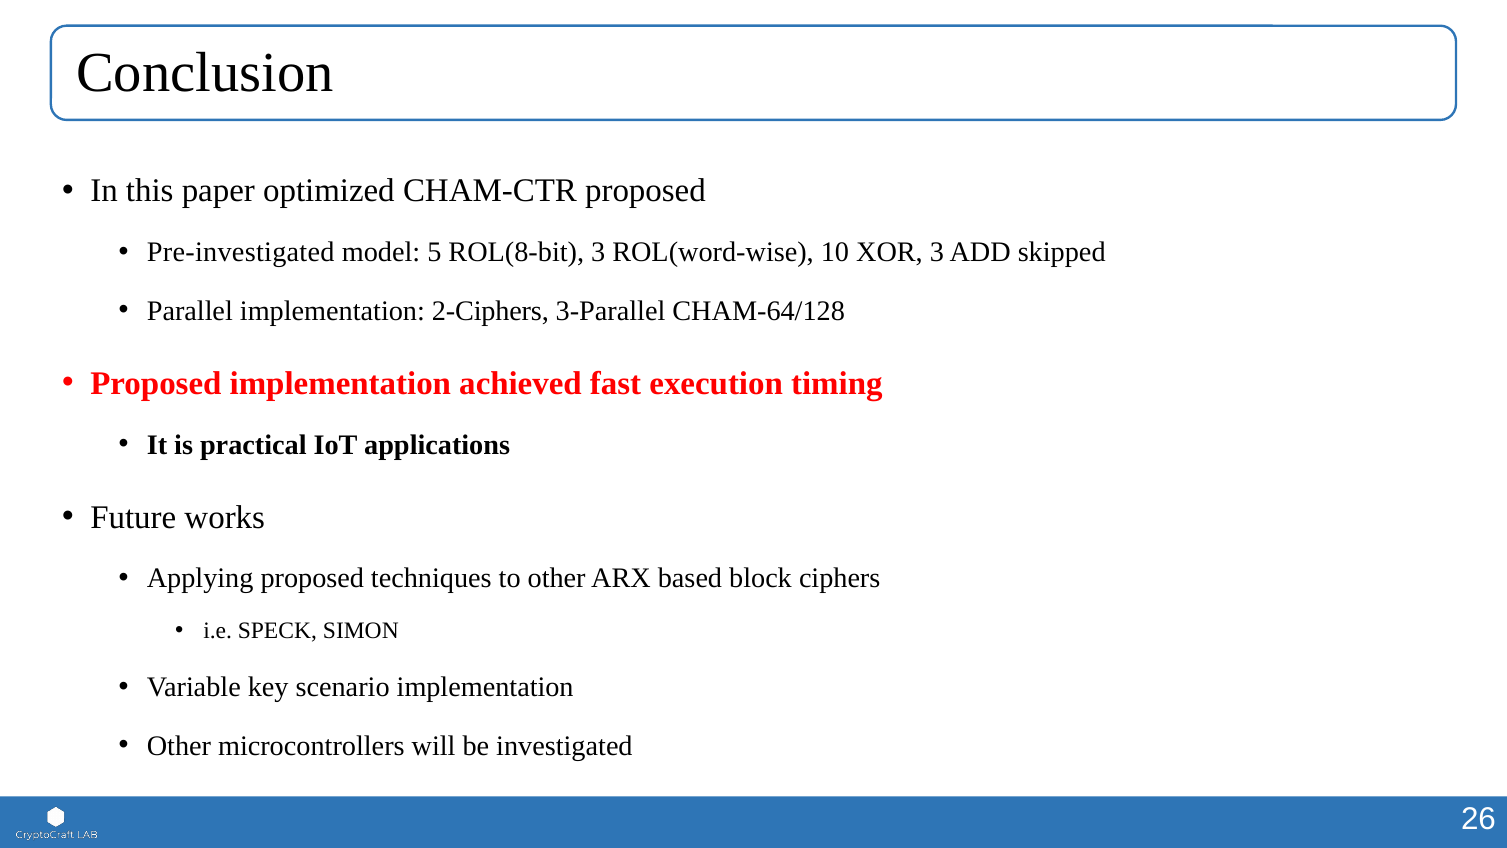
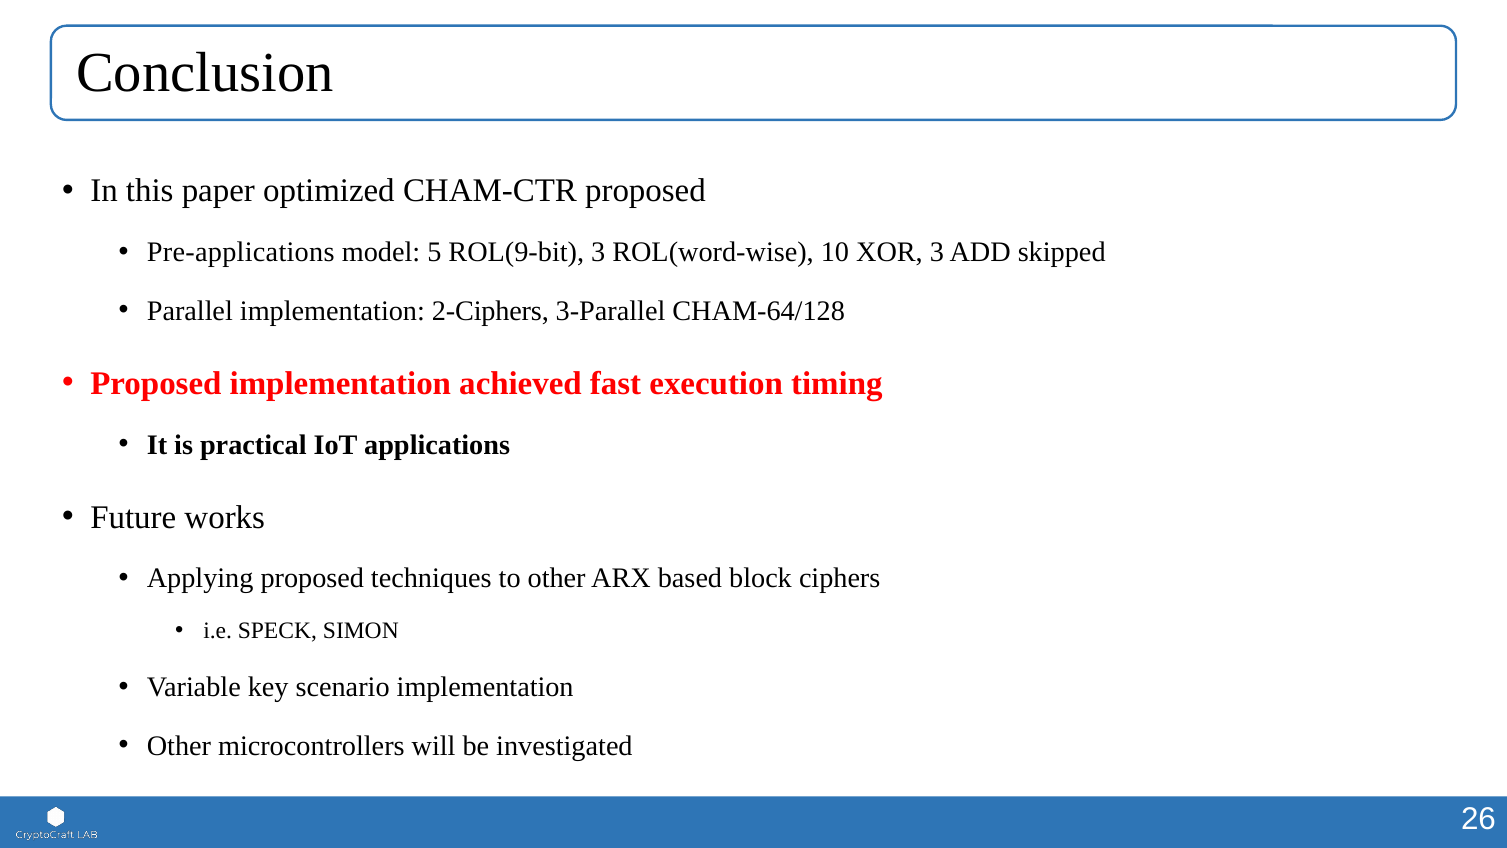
Pre-investigated: Pre-investigated -> Pre-applications (241, 252)
ROL(8-bit: ROL(8-bit -> ROL(9-bit (516, 252)
